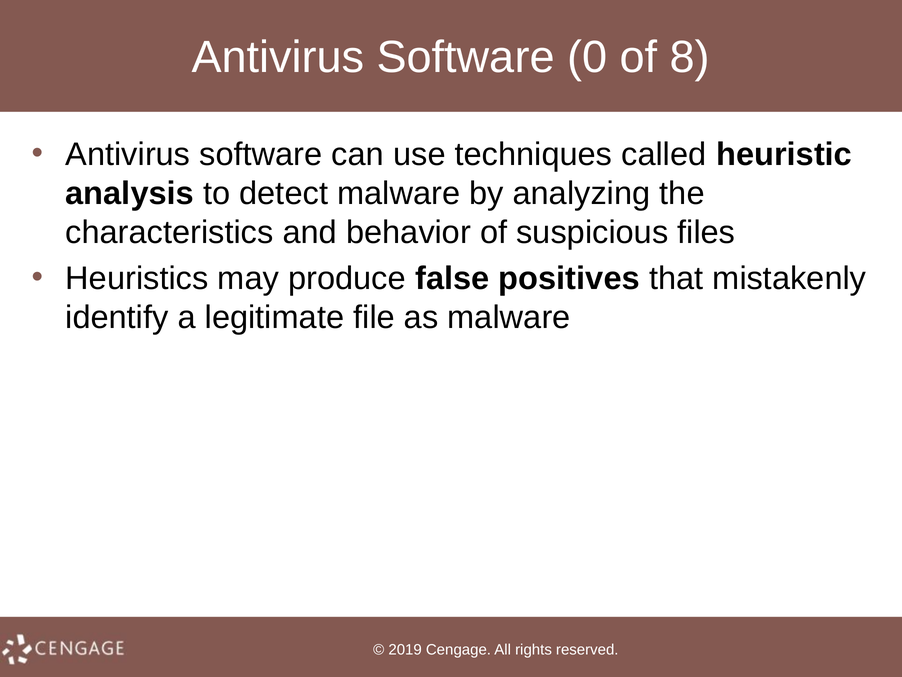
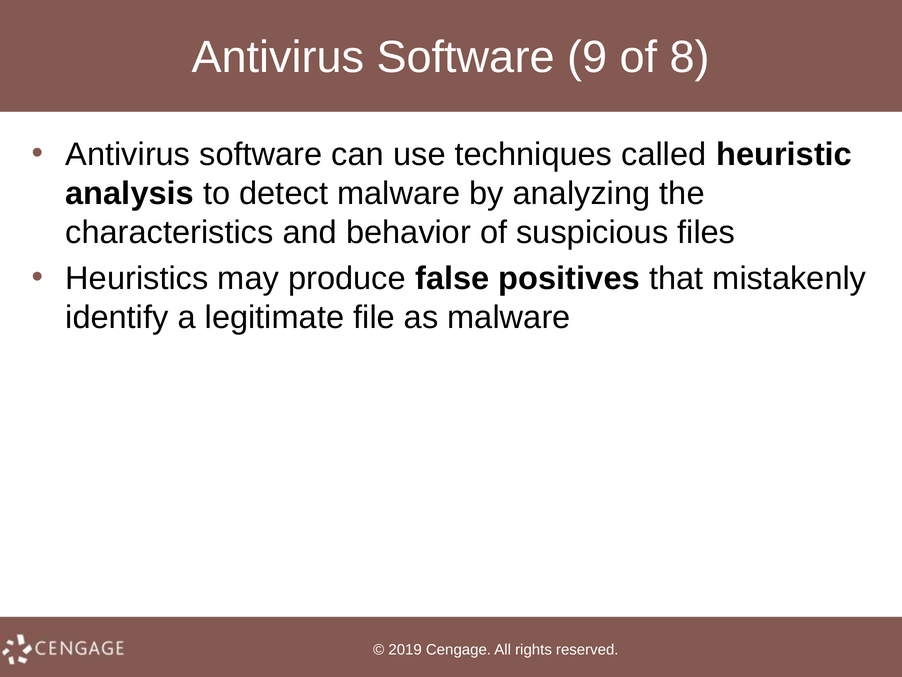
0: 0 -> 9 (587, 57)
